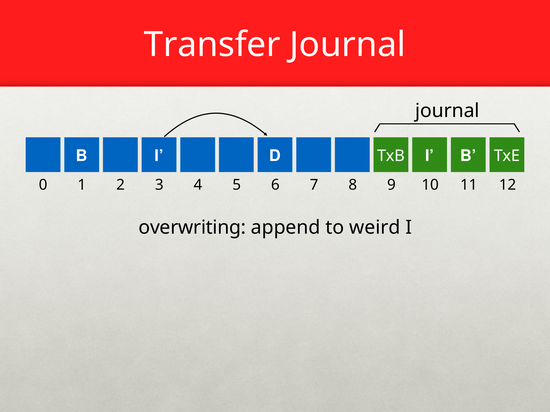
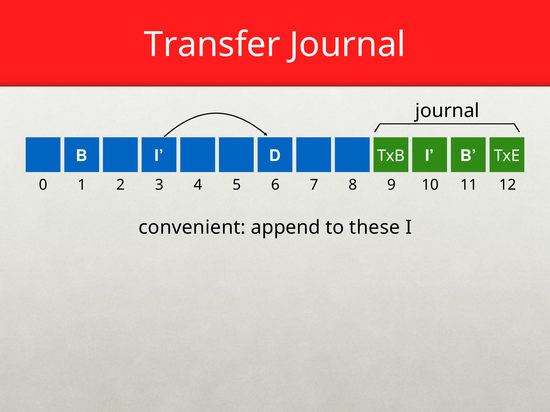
overwriting: overwriting -> convenient (192, 228)
weird: weird -> these (375, 228)
